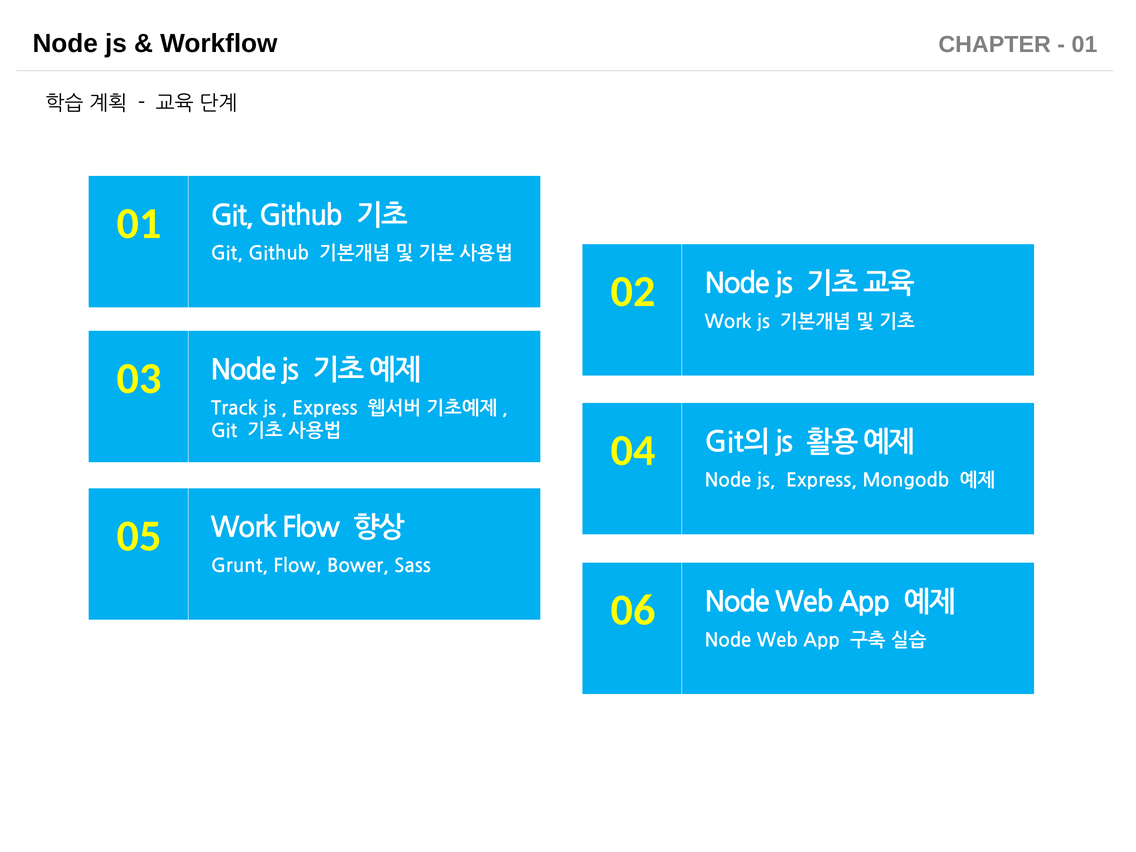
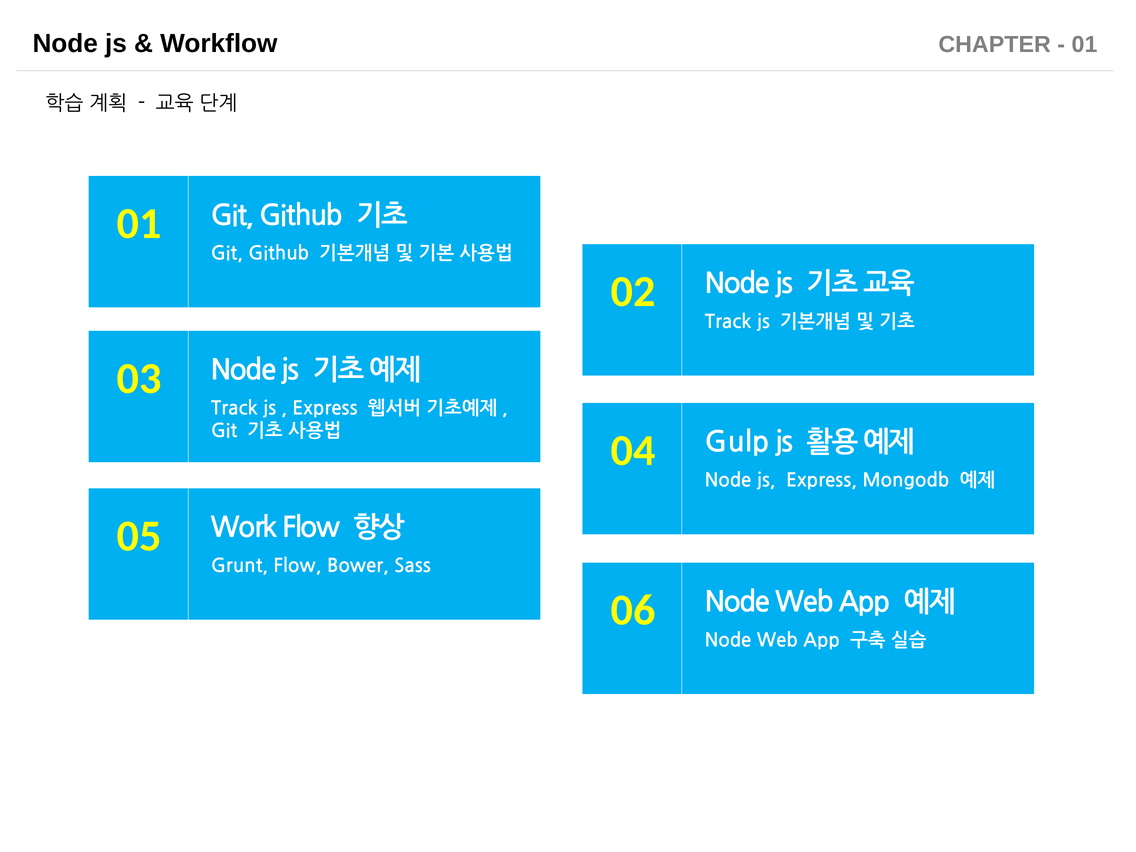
Work: Work -> Track (728, 322)
Git의: Git의 -> Gulp (737, 443)
